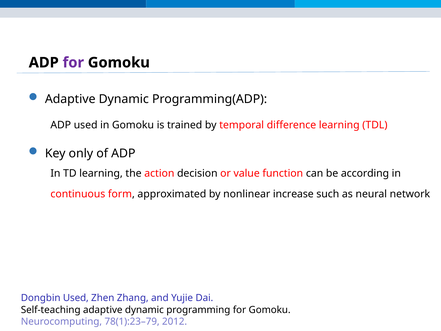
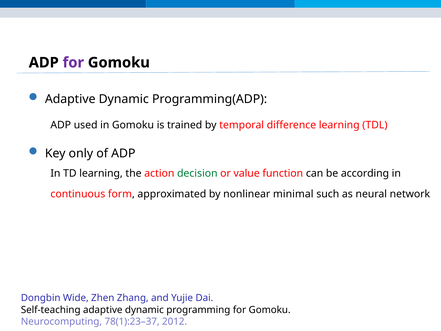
decision colour: black -> green (197, 173)
increase: increase -> minimal (293, 194)
Dongbin Used: Used -> Wide (76, 298)
78(1):23–79: 78(1):23–79 -> 78(1):23–37 (132, 321)
